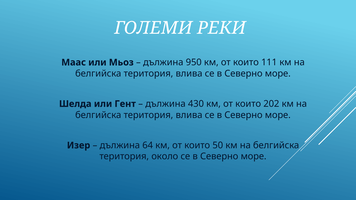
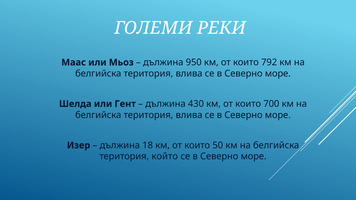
111: 111 -> 792 (269, 62)
202: 202 -> 700 (271, 104)
64: 64 -> 18 (148, 146)
около: около -> който (165, 157)
